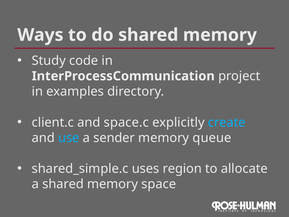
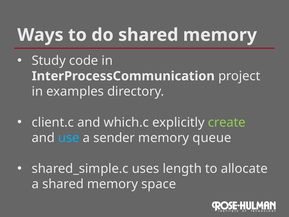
space.c: space.c -> which.c (126, 122)
create colour: light blue -> light green (227, 122)
region: region -> length (182, 169)
